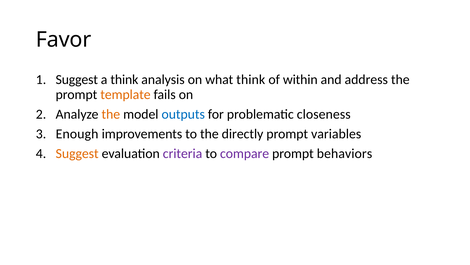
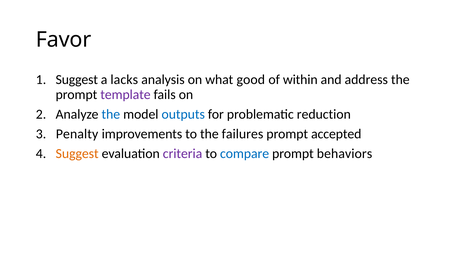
a think: think -> lacks (124, 79)
what think: think -> good (251, 79)
template colour: orange -> purple (125, 94)
the colour: orange -> blue (111, 114)
closeness: closeness -> reduction (324, 114)
Enough: Enough -> Penalty (77, 134)
directly: directly -> failures (243, 134)
variables: variables -> accepted (336, 134)
compare colour: purple -> blue (245, 153)
